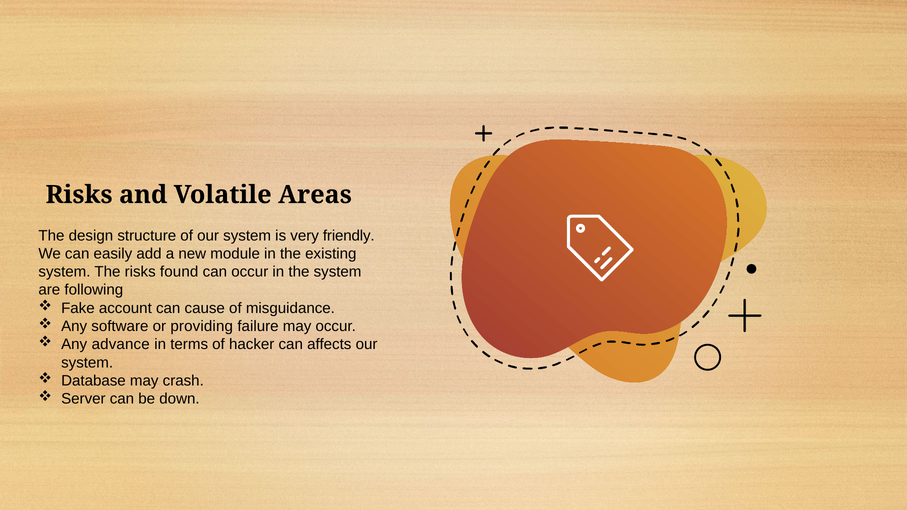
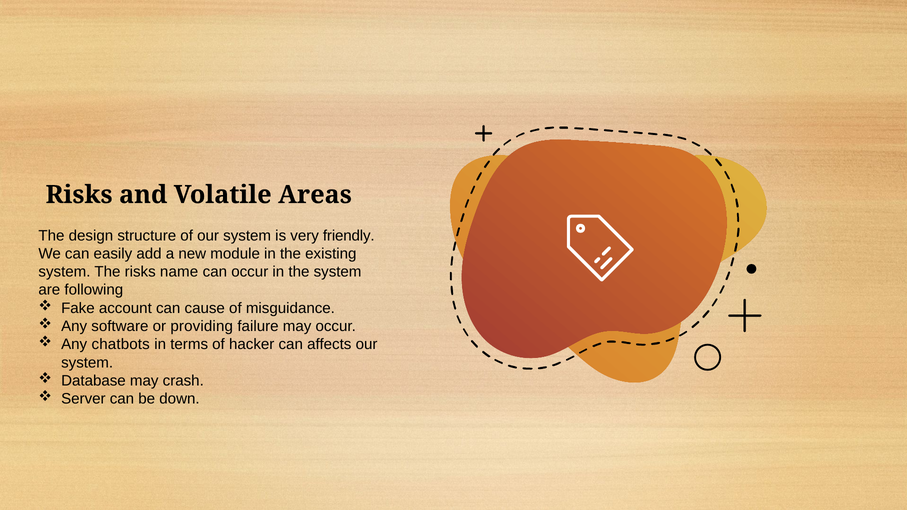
found: found -> name (179, 272)
advance: advance -> chatbots (121, 345)
